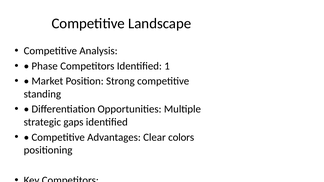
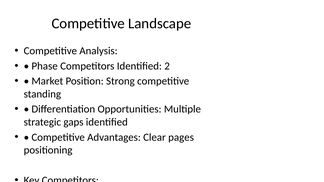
1: 1 -> 2 (167, 66)
colors: colors -> pages (181, 137)
